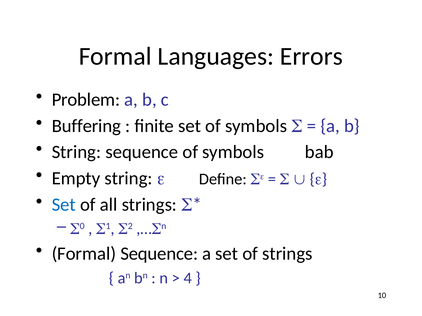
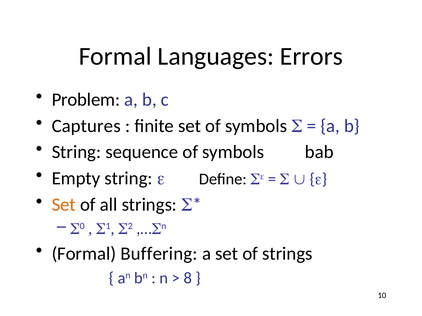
Buffering: Buffering -> Captures (86, 126)
Set colour: blue -> orange (64, 205)
Formal Sequence: Sequence -> Buffering (159, 254)
4: 4 -> 8 (188, 278)
